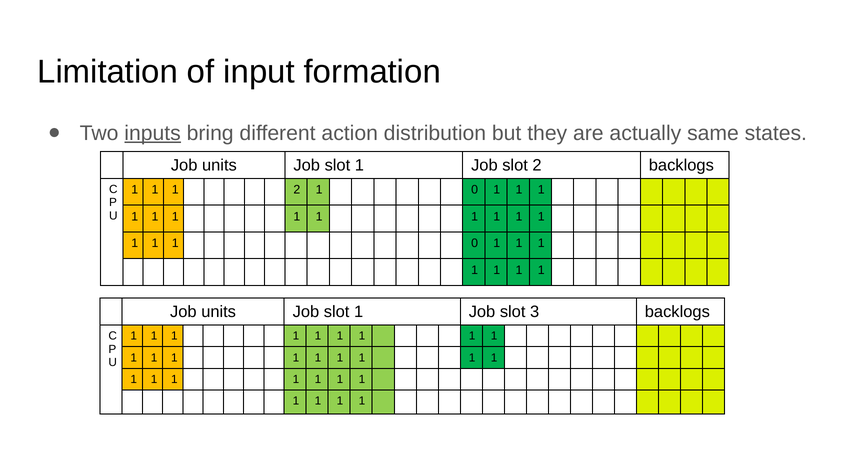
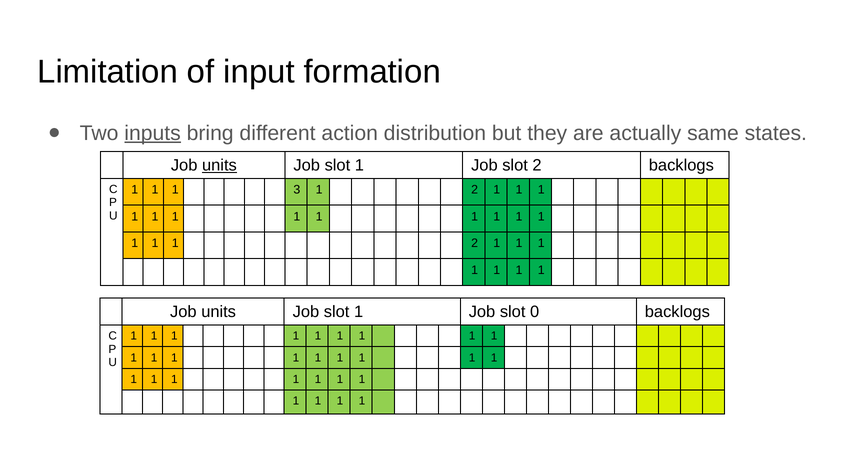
units underline: none -> present (219, 165)
1 2: 2 -> 3 (297, 190)
0: 0 -> 2 (475, 190)
1 1 0: 0 -> 2 (475, 243)
3: 3 -> 0 (535, 312)
